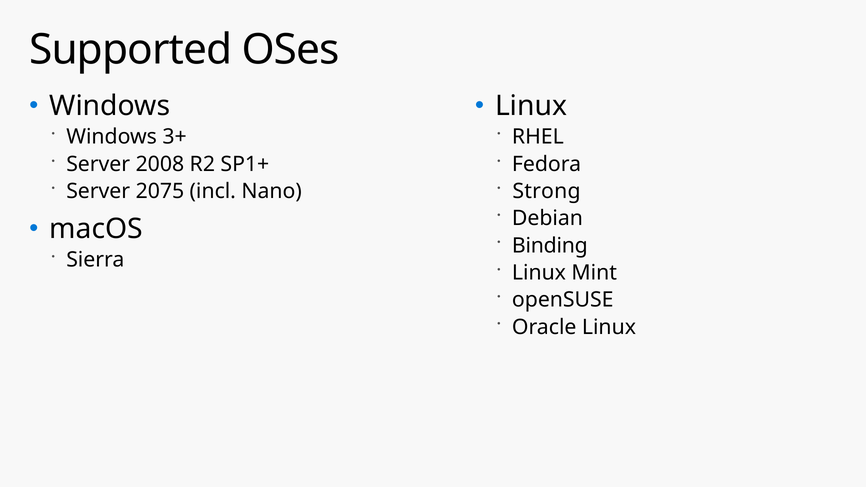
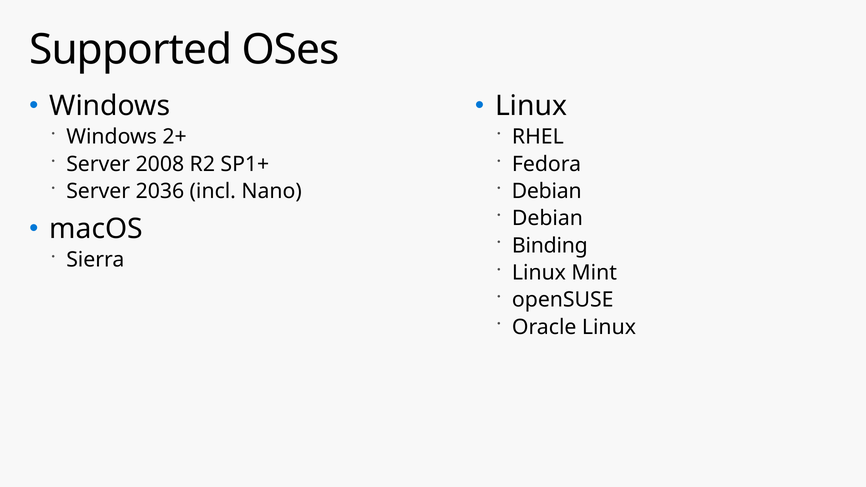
3+: 3+ -> 2+ (175, 137)
2075: 2075 -> 2036 (160, 191)
Strong: Strong -> Debian (547, 191)
